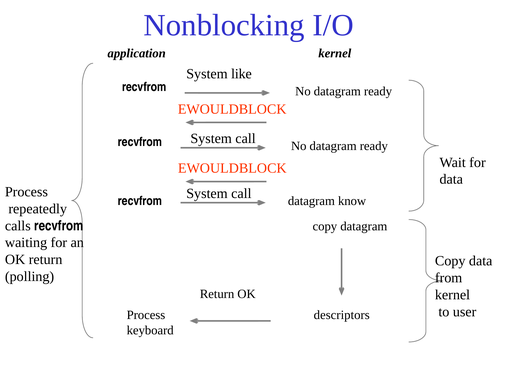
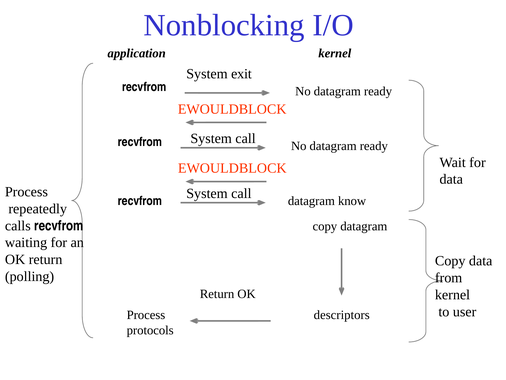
like: like -> exit (241, 74)
keyboard: keyboard -> protocols (150, 330)
